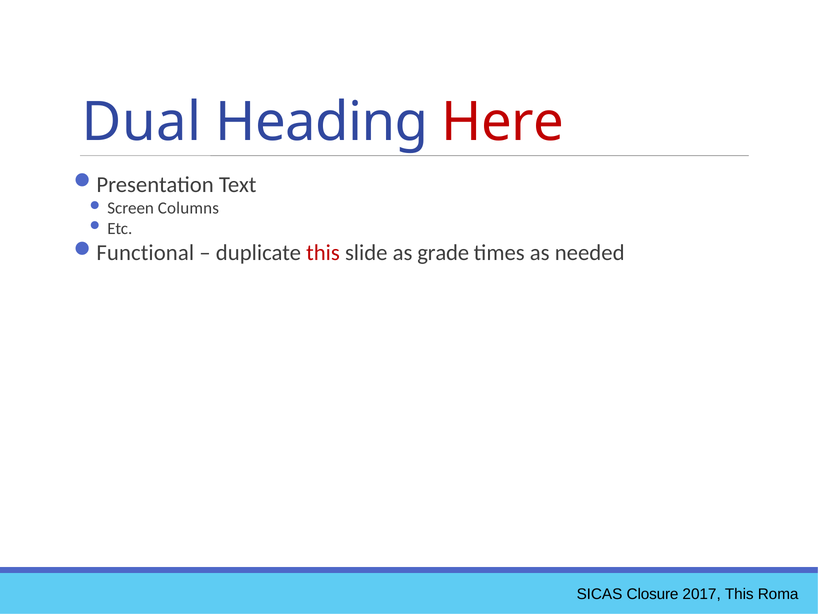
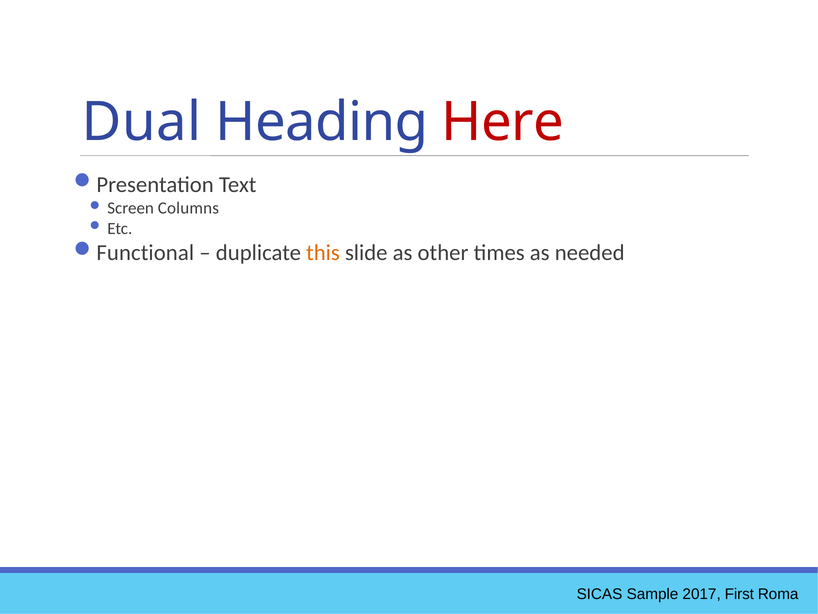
this colour: red -> orange (323, 253)
grade: grade -> other (443, 253)
Closure: Closure -> Sample (653, 594)
2017 This: This -> First (739, 594)
